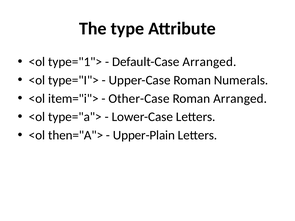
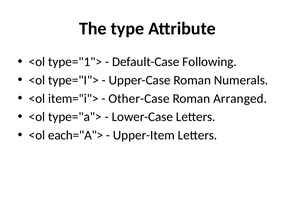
Default-Case Arranged: Arranged -> Following (210, 62)
then="A">: then="A"> -> each="A"> (76, 135)
Upper-Plain: Upper-Plain -> Upper-Item (144, 135)
